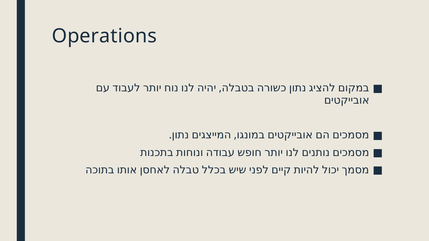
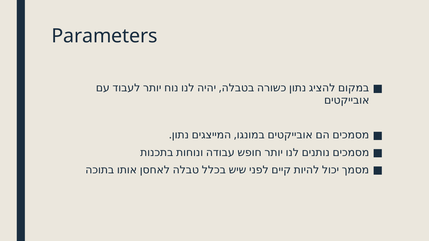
Operations: Operations -> Parameters (105, 36)
